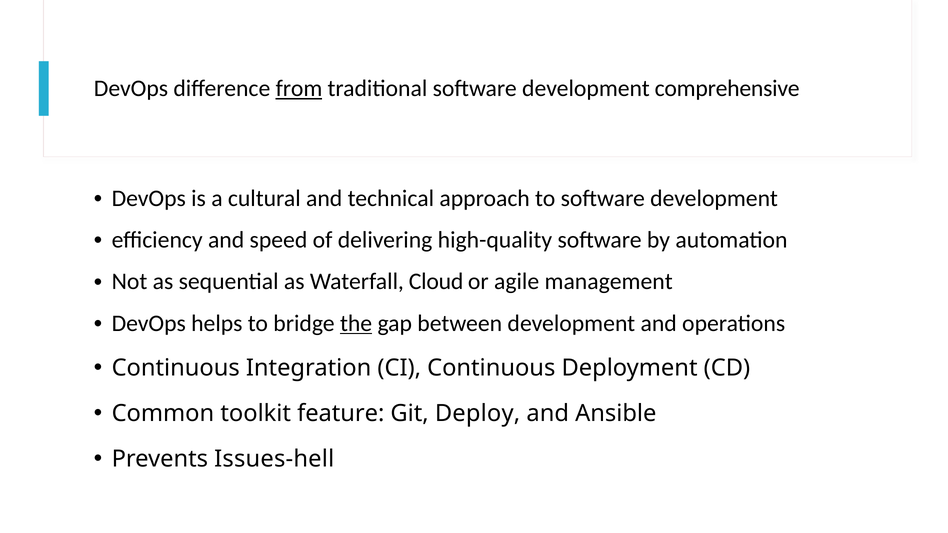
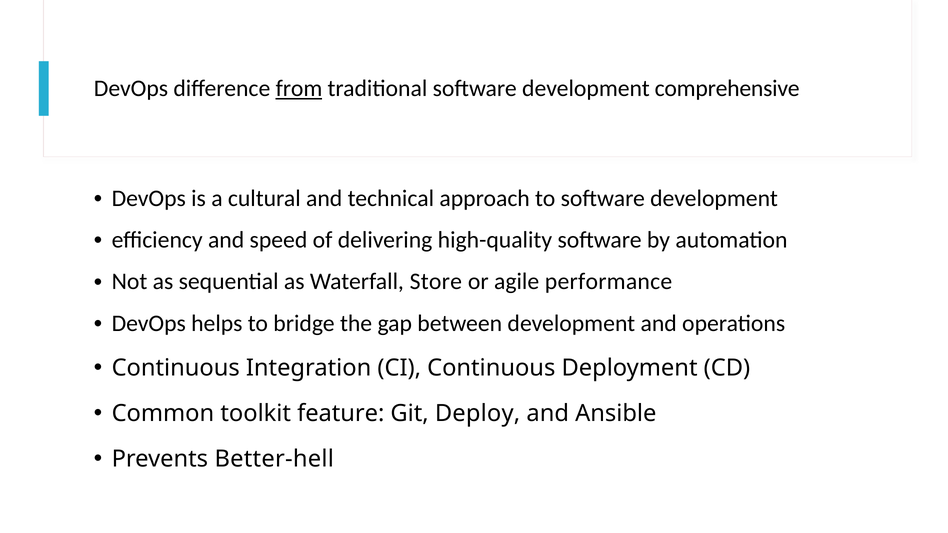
Cloud: Cloud -> Store (436, 282)
management: management -> performance (609, 282)
the underline: present -> none (356, 323)
Issues-hell: Issues-hell -> Better-hell (274, 459)
